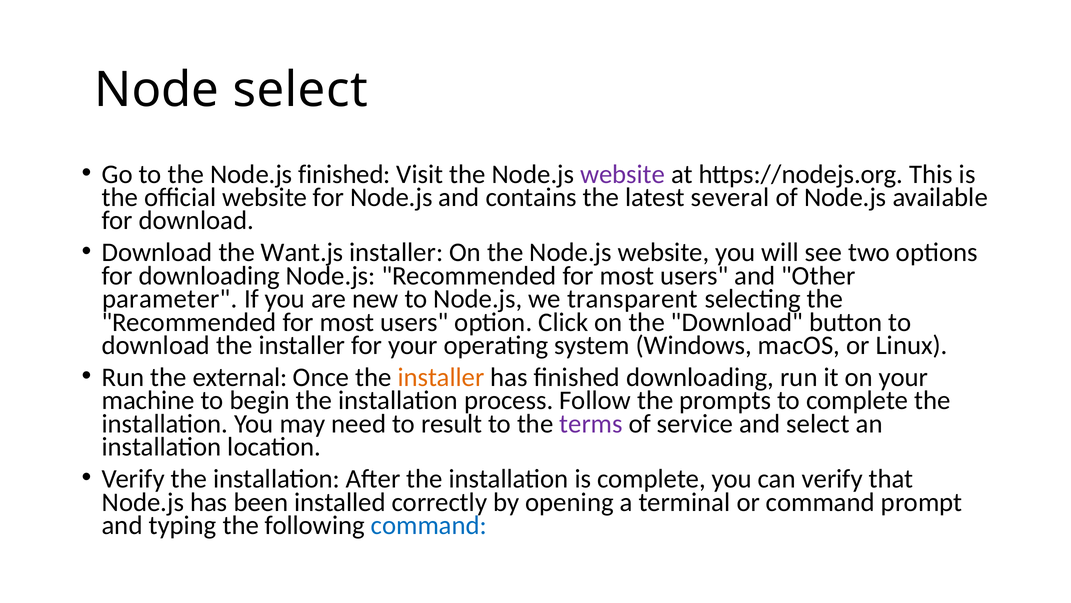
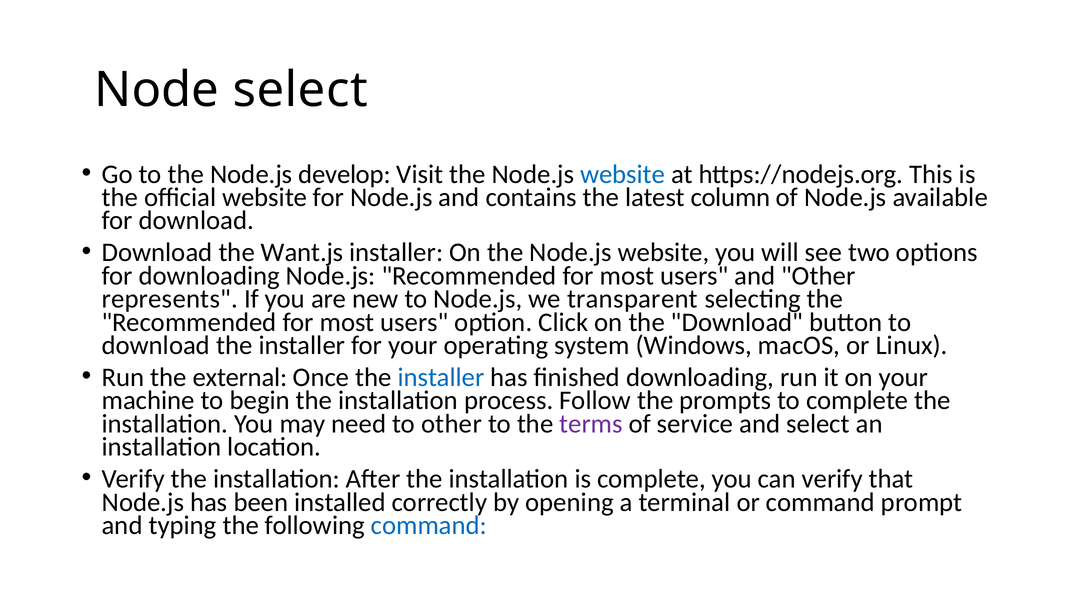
Node.js finished: finished -> develop (345, 174)
website colour: purple -> blue (623, 174)
several: several -> column (730, 197)
parameter: parameter -> represents (170, 299)
installer colour: orange -> blue (441, 377)
to result: result -> other (451, 423)
